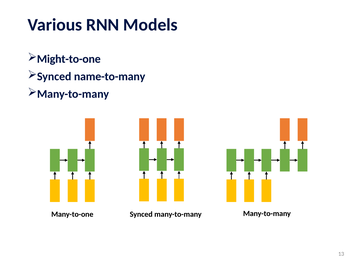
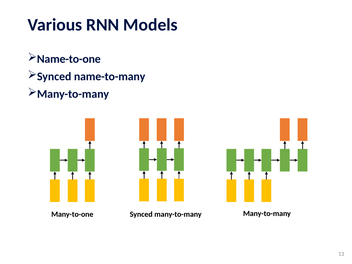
Might-to-one: Might-to-one -> Name-to-one (69, 59)
